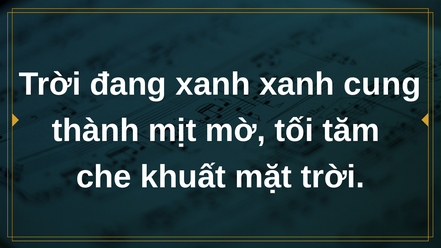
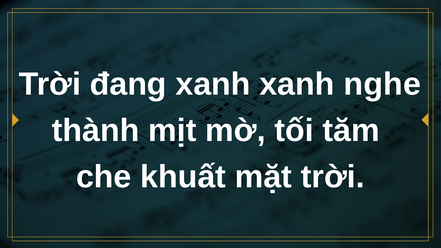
cung: cung -> nghe (382, 84)
